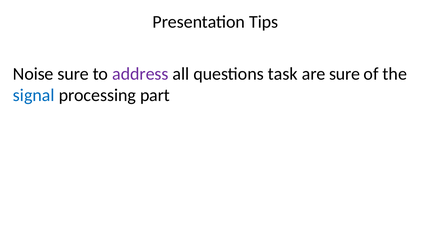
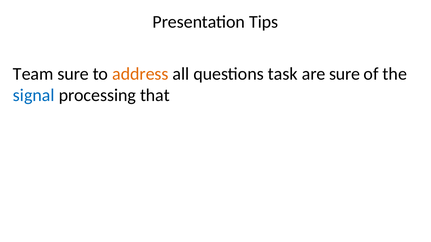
Noise: Noise -> Team (33, 74)
address colour: purple -> orange (140, 74)
part: part -> that (155, 95)
